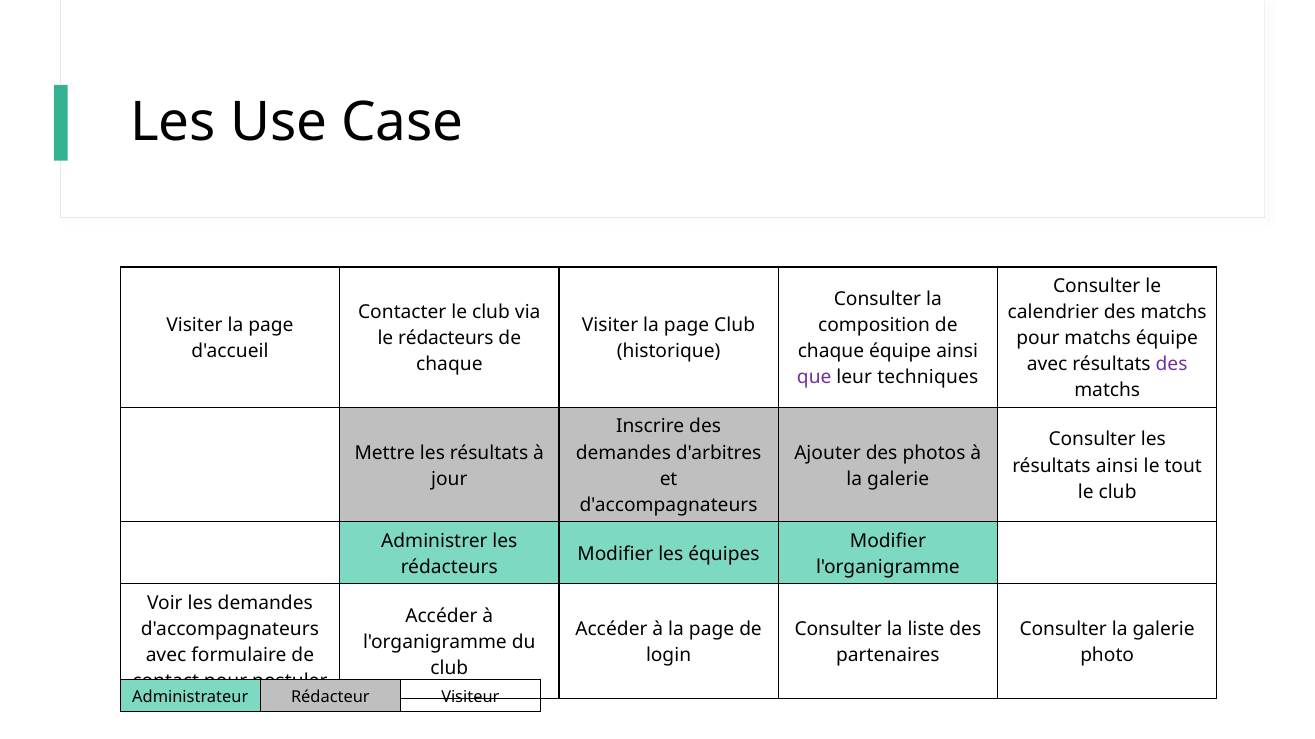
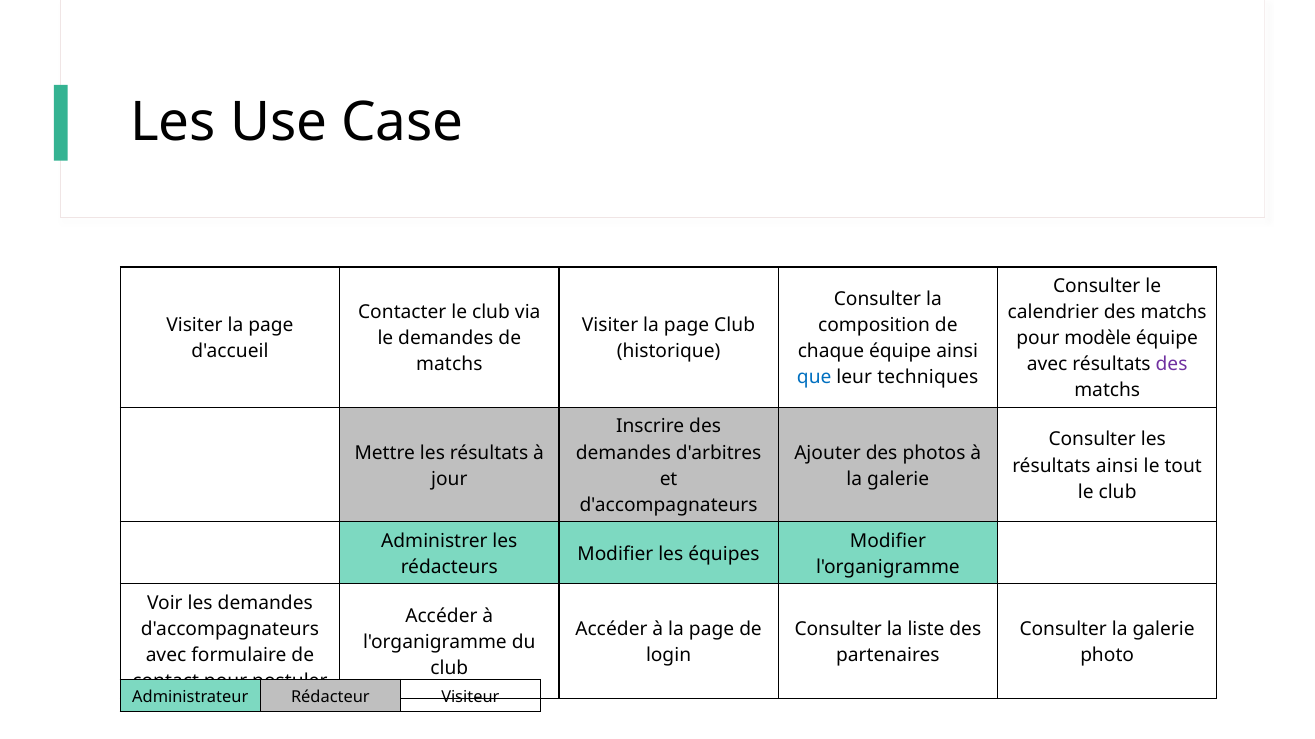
le rédacteurs: rédacteurs -> demandes (446, 339)
pour matchs: matchs -> modèle (1098, 339)
chaque: chaque -> matchs (449, 365)
que colour: purple -> blue (814, 378)
